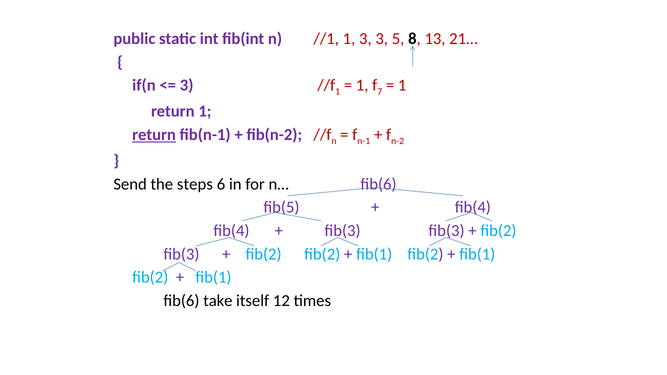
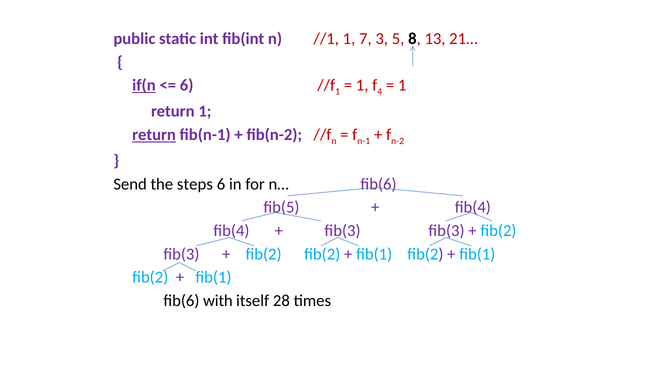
1 3: 3 -> 7 (365, 39)
if(n underline: none -> present (144, 85)
3: 3 -> 6 (187, 85)
7: 7 -> 4 (380, 92)
take: take -> with (218, 301)
12: 12 -> 28 (281, 301)
